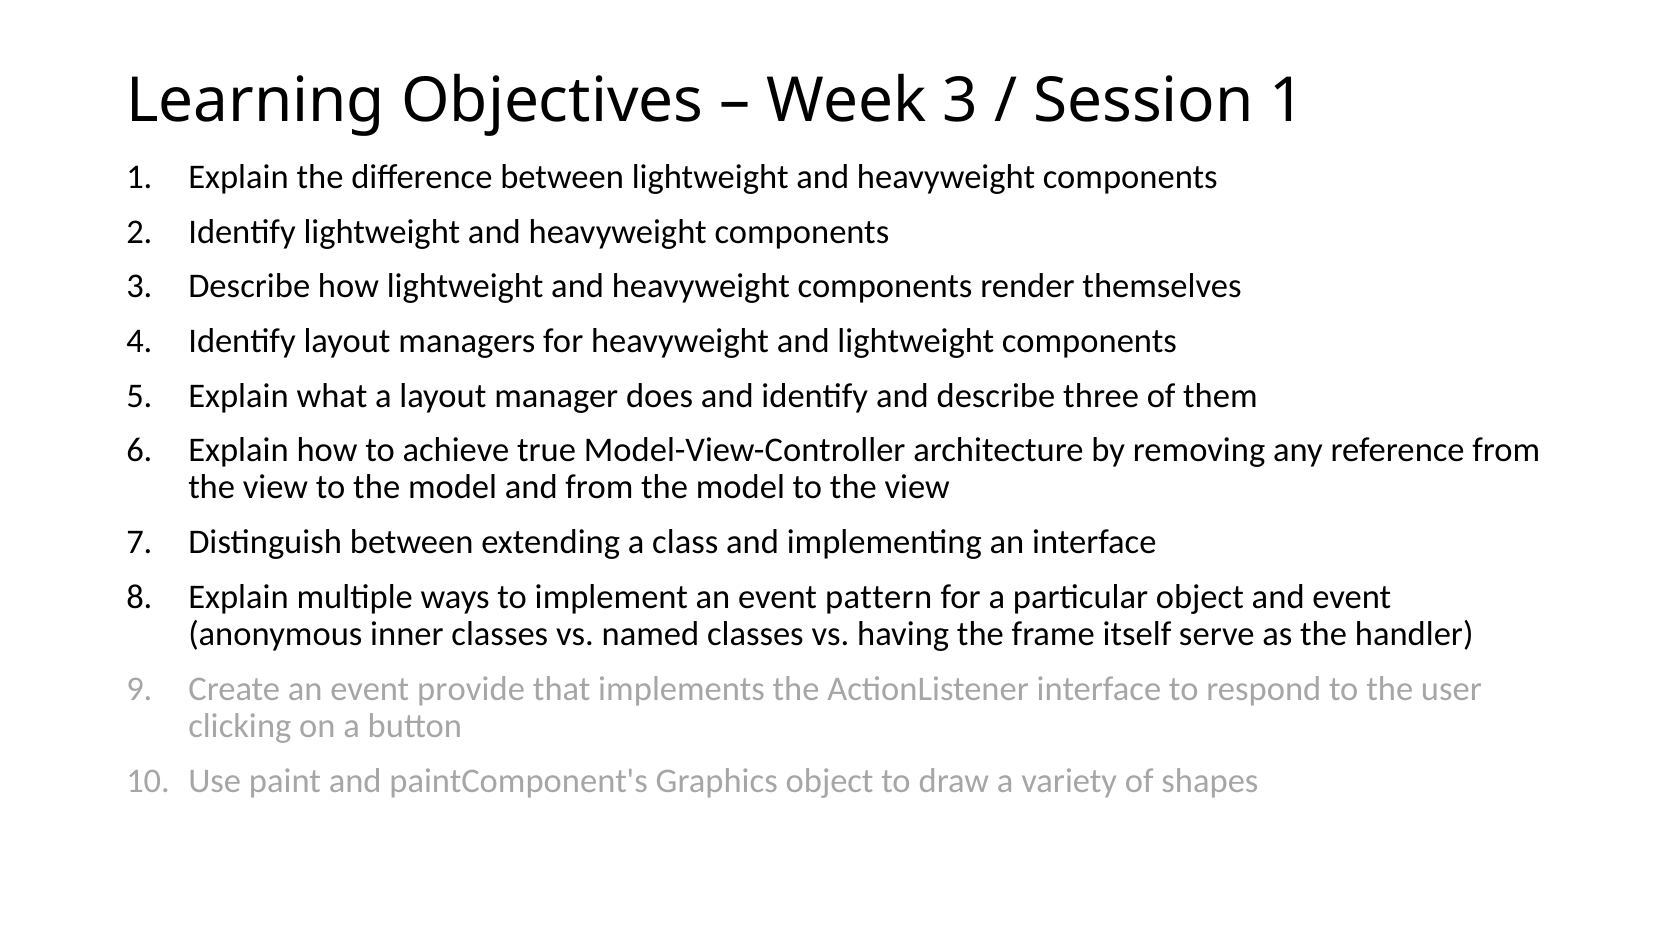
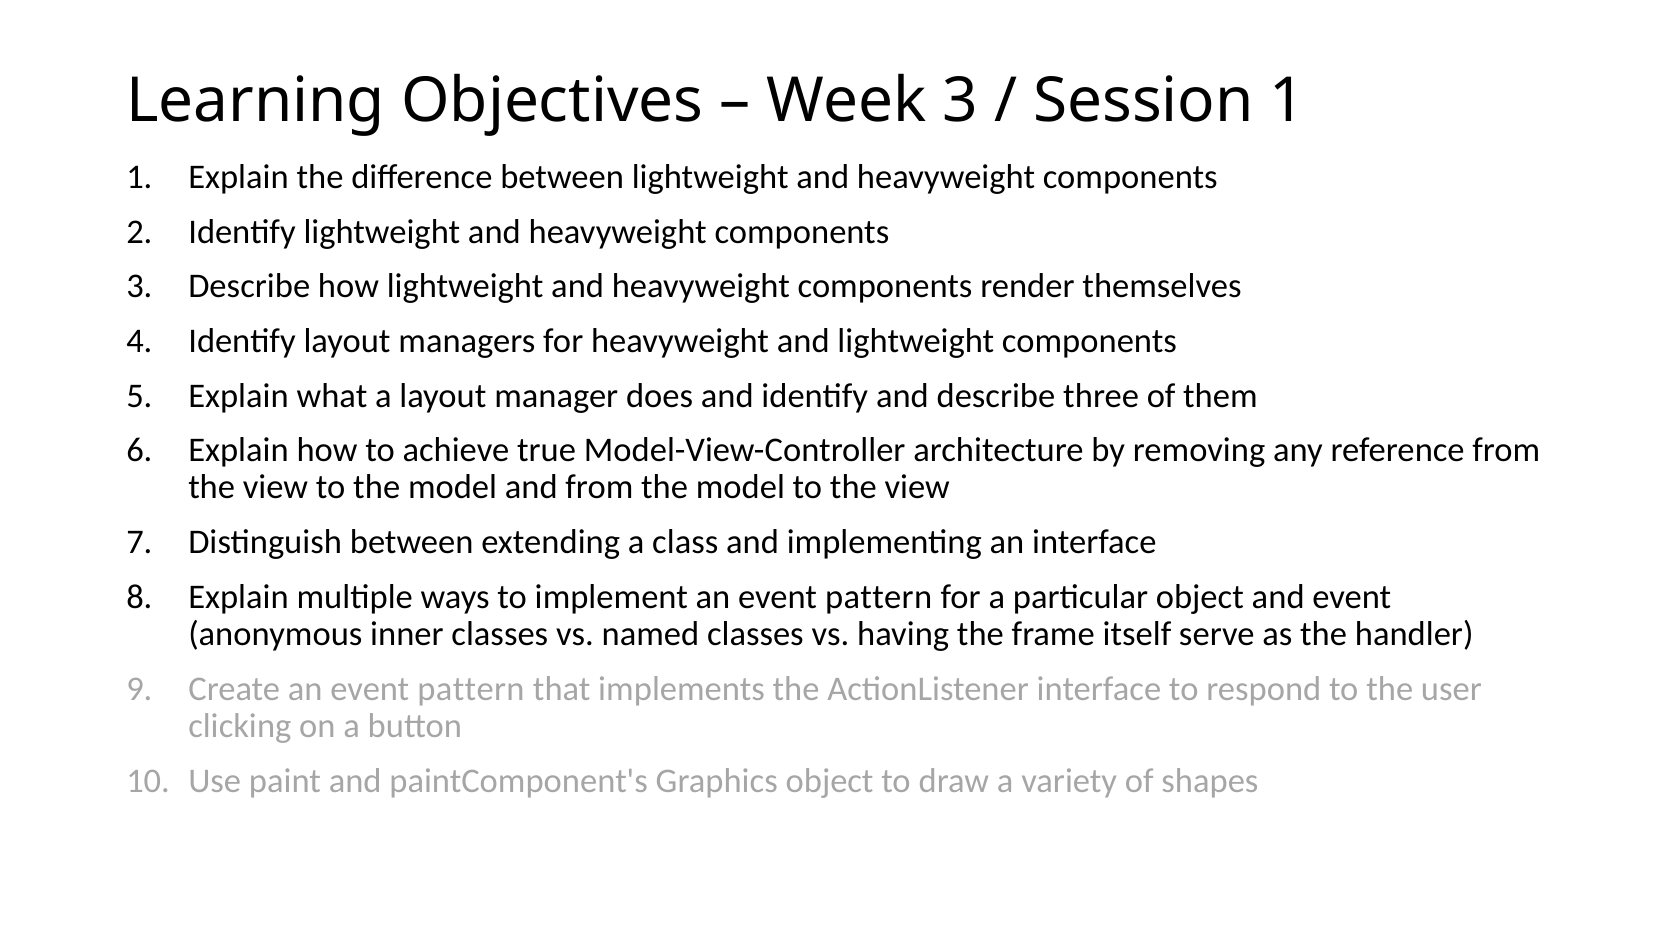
Create an event provide: provide -> pattern (471, 688)
